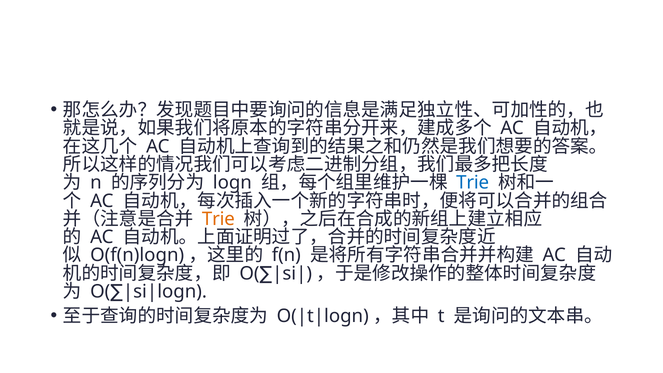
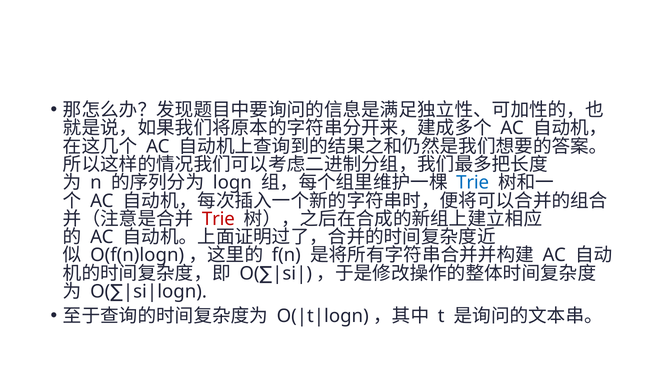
Trie colour: orange -> red (218, 219)
